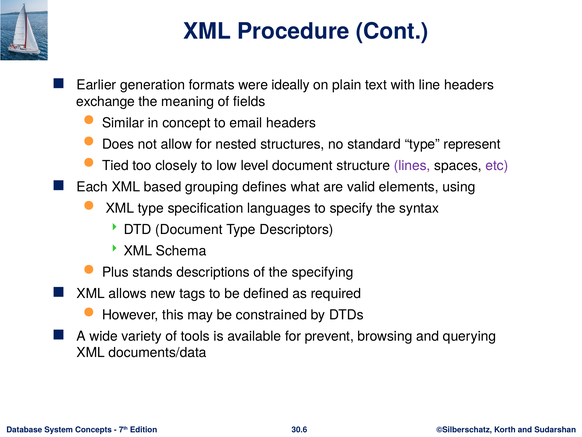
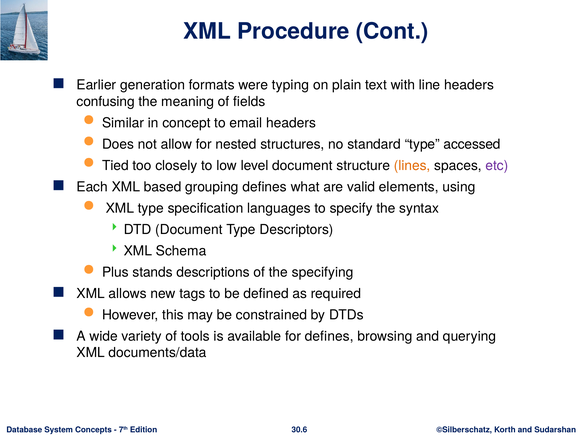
ideally: ideally -> typing (291, 85)
exchange: exchange -> confusing (106, 101)
represent: represent -> accessed (472, 144)
lines colour: purple -> orange (412, 165)
for prevent: prevent -> defines (329, 336)
